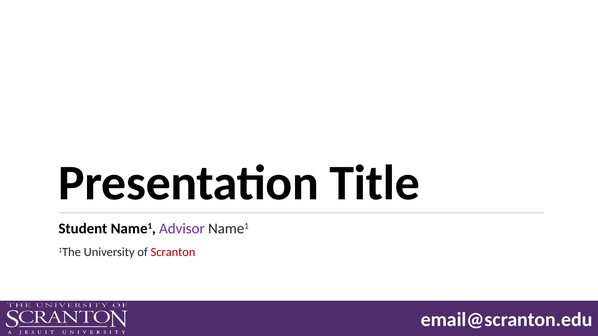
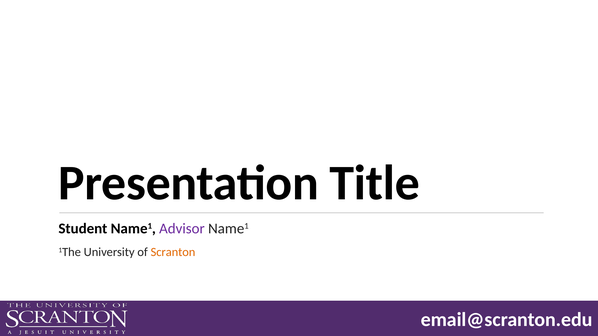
Scranton colour: red -> orange (173, 252)
